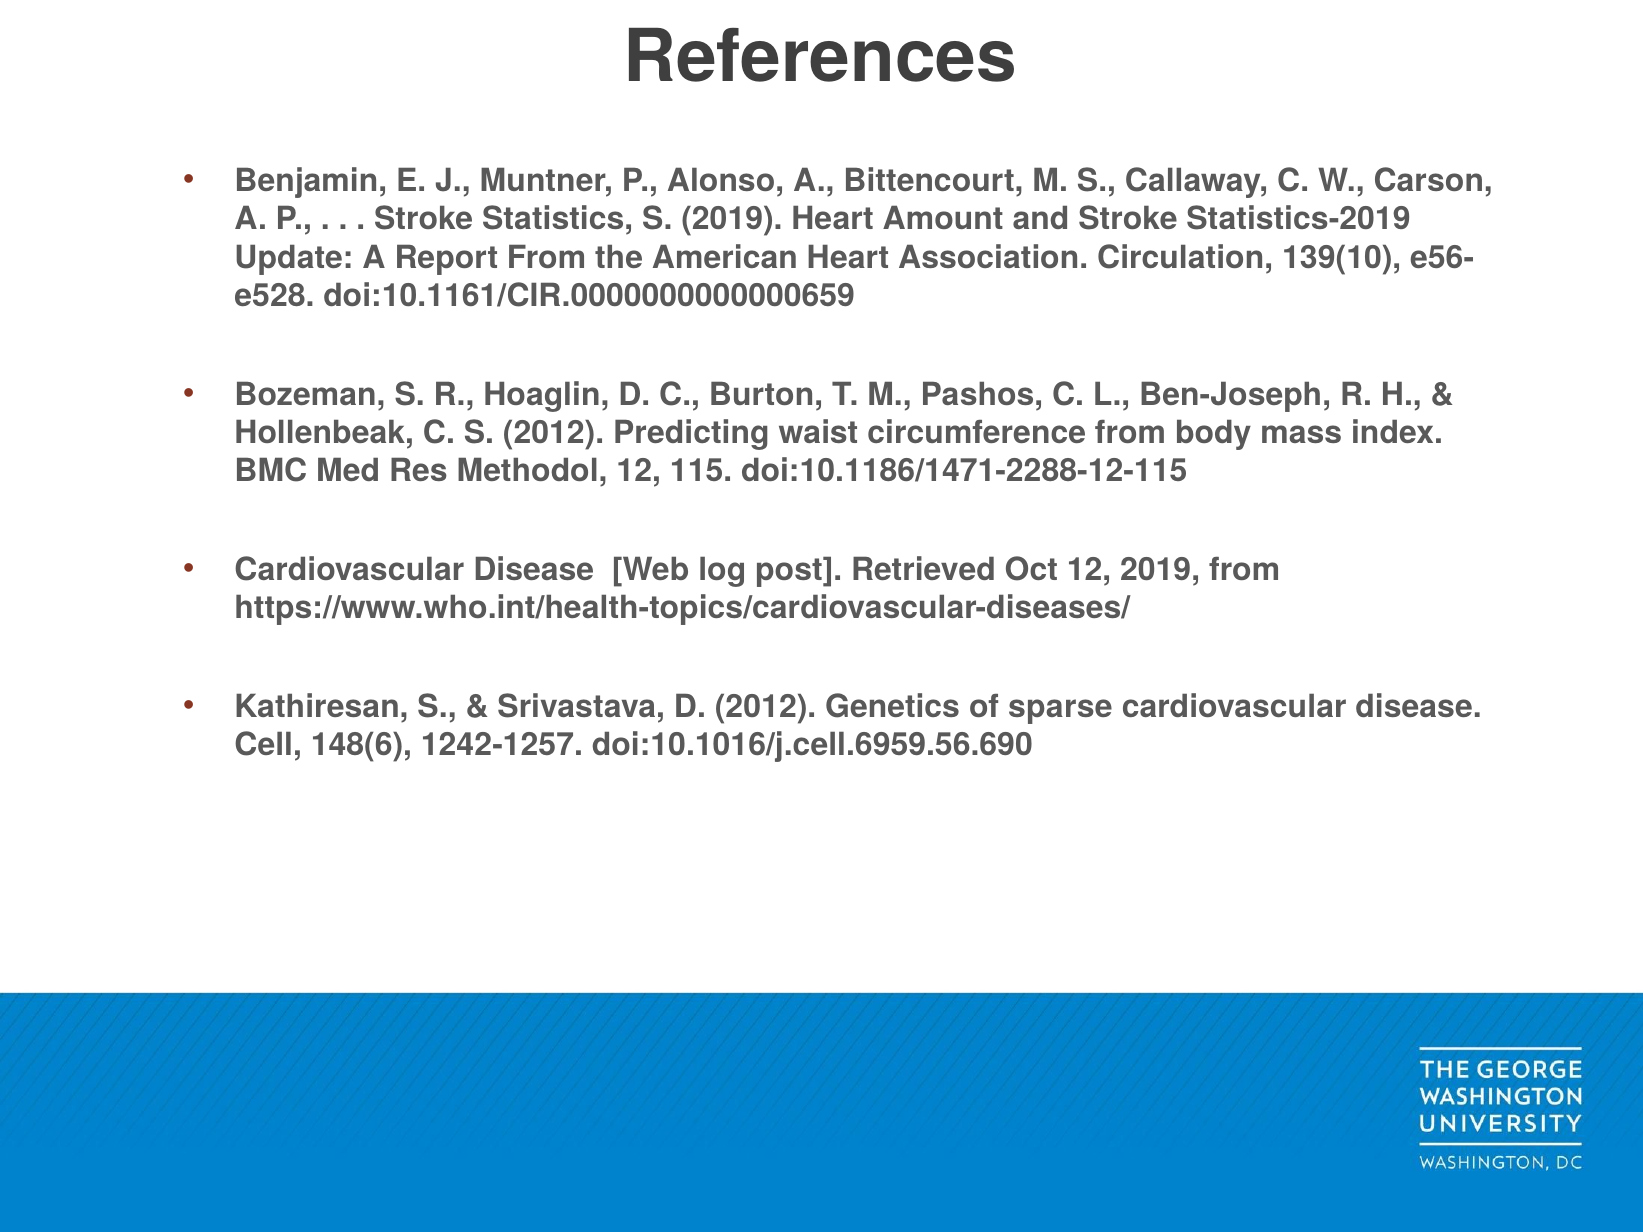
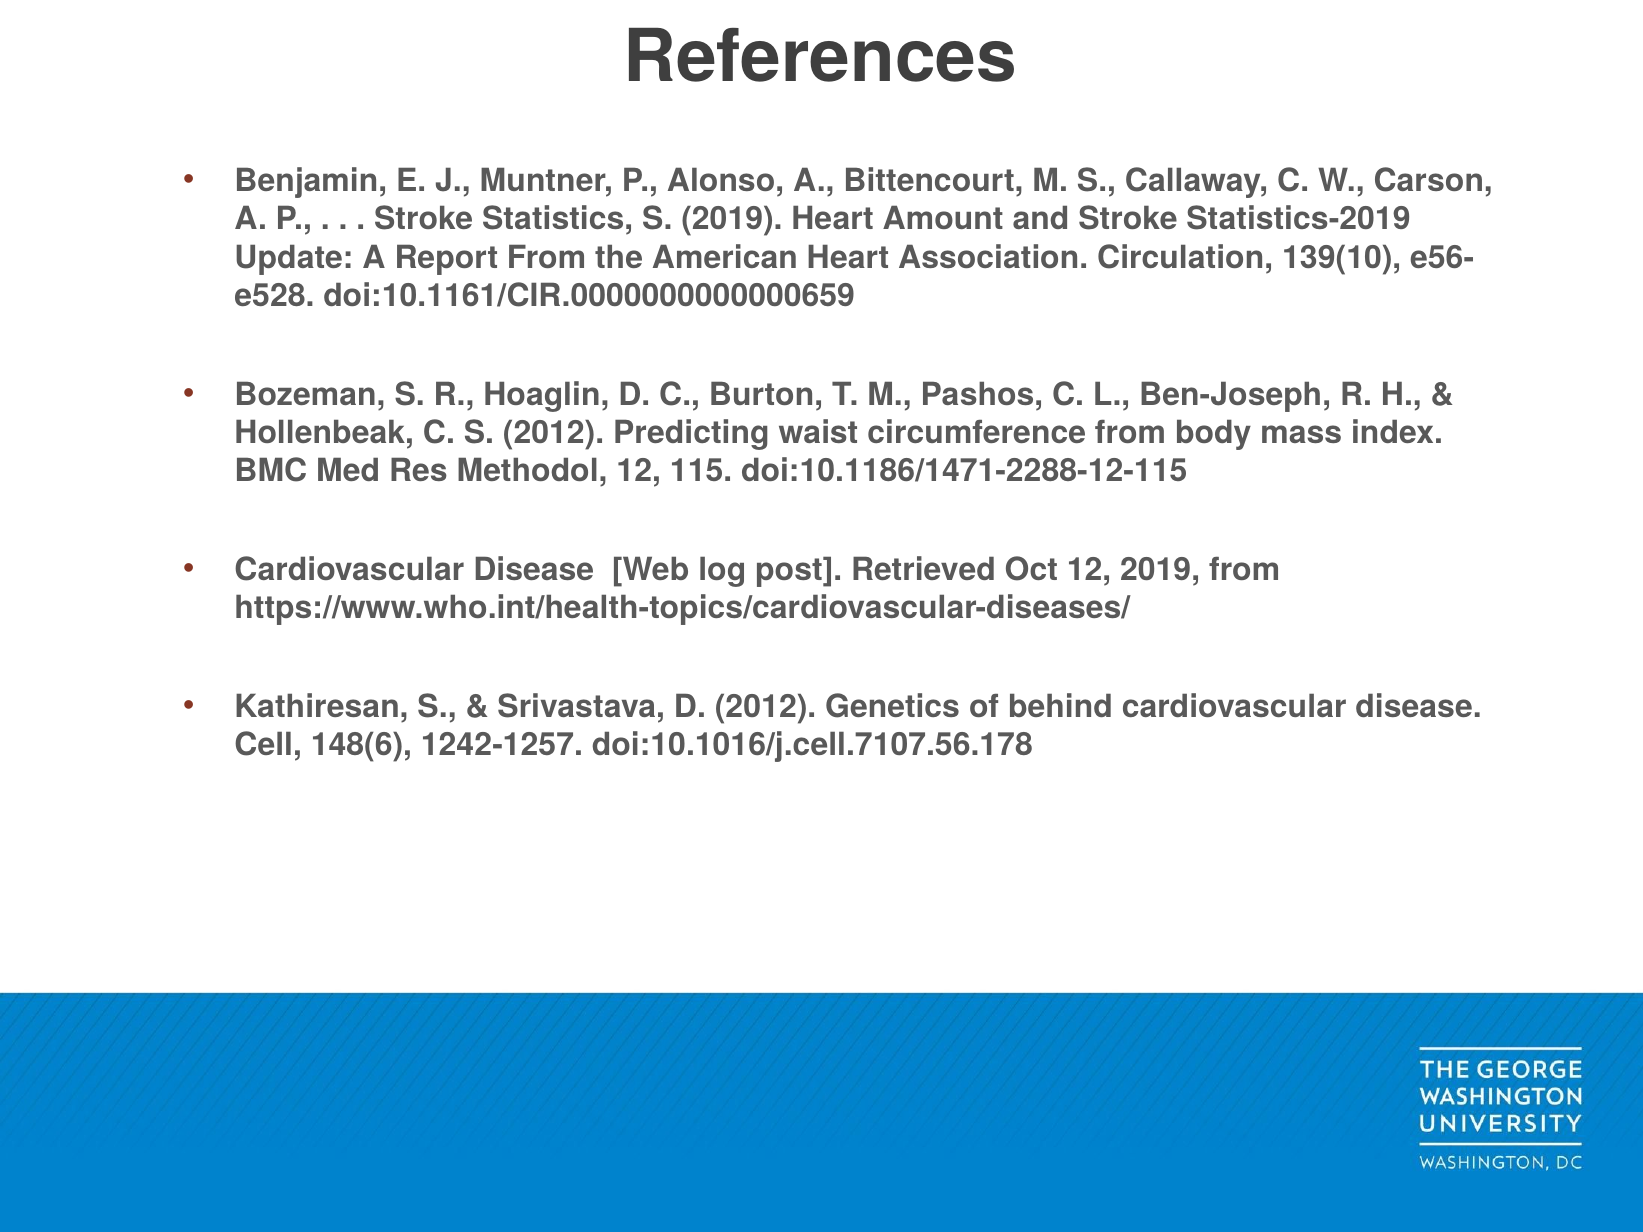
sparse: sparse -> behind (1060, 707)
doi:10.1016/j.cell.6959.56.690: doi:10.1016/j.cell.6959.56.690 -> doi:10.1016/j.cell.7107.56.178 (812, 745)
